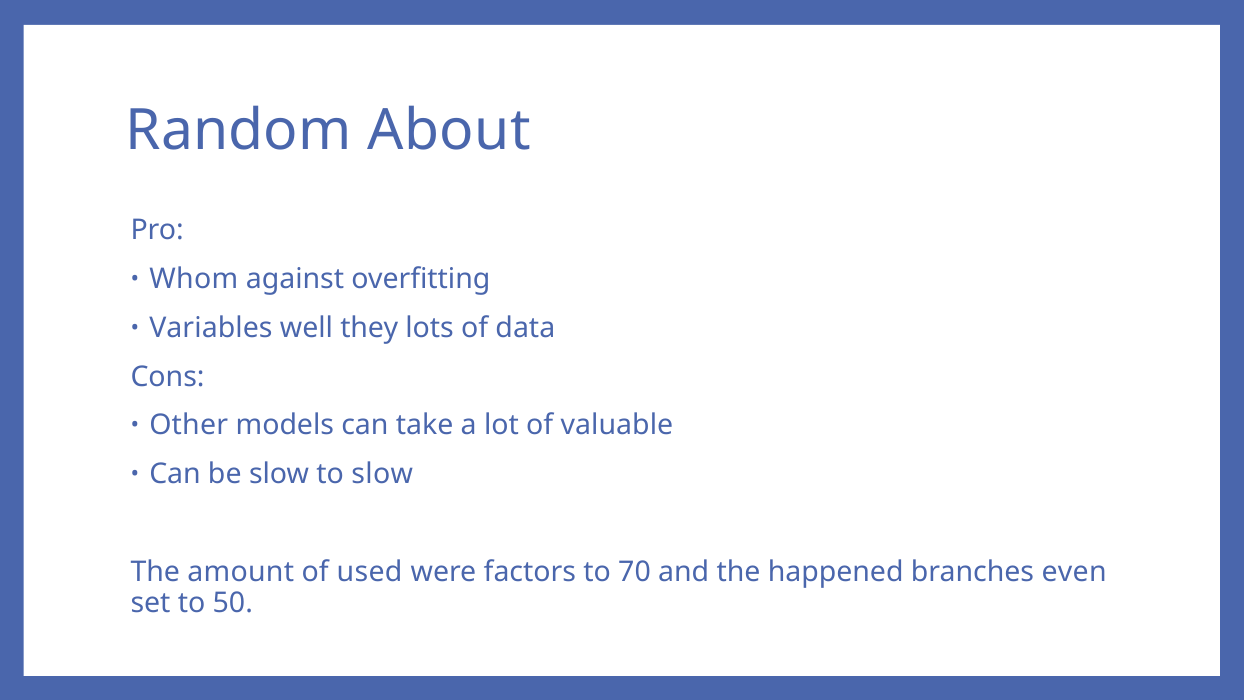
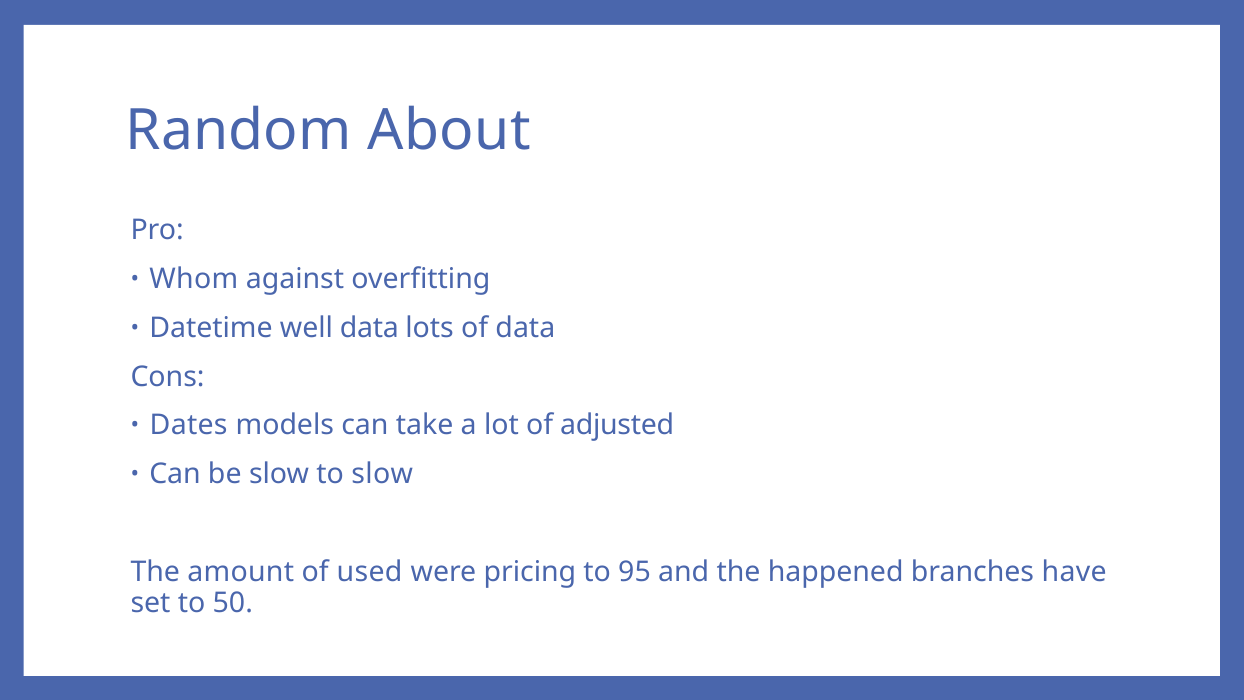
Variables: Variables -> Datetime (211, 328)
well they: they -> data (369, 328)
Other: Other -> Dates (189, 425)
valuable: valuable -> adjusted (617, 425)
factors: factors -> pricing (530, 572)
70: 70 -> 95 (635, 572)
even: even -> have (1074, 572)
